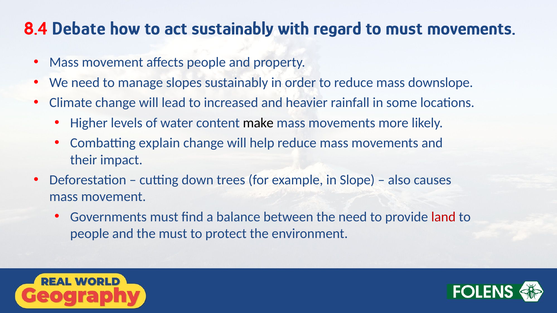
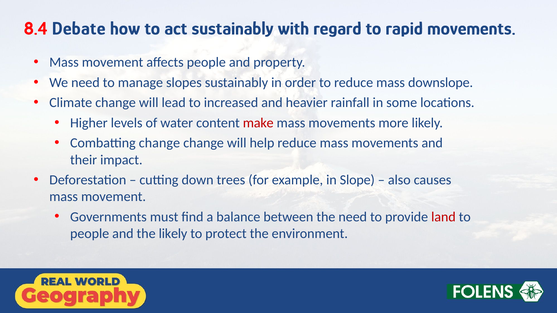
to must: must -> rapid (404, 28)
make colour: black -> red (258, 123)
Combatting explain: explain -> change (159, 143)
the must: must -> likely (173, 234)
